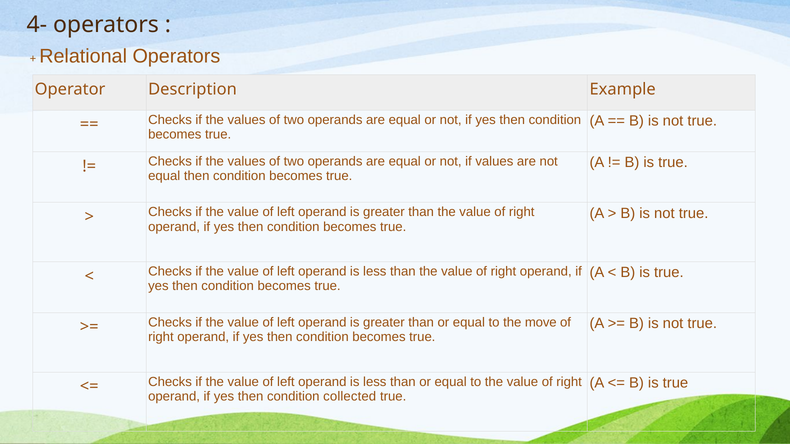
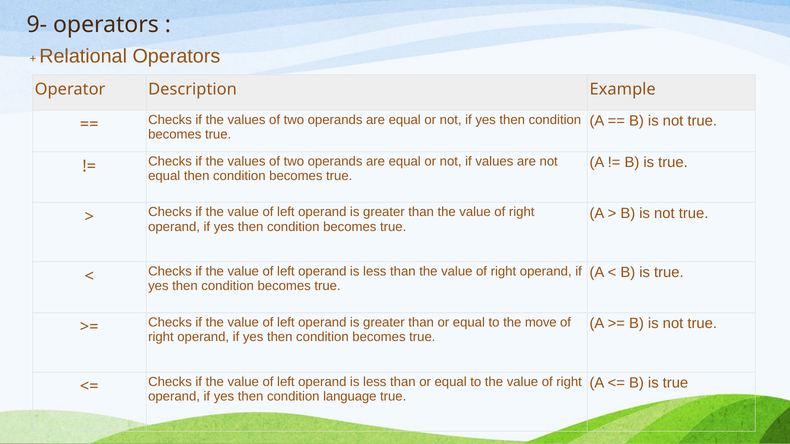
4-: 4- -> 9- (37, 25)
collected: collected -> language (350, 397)
